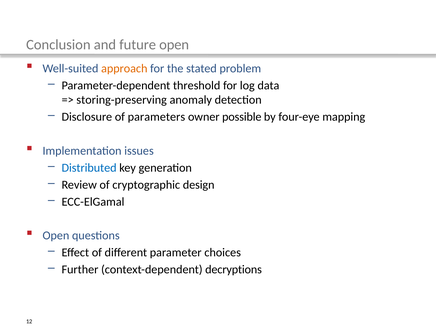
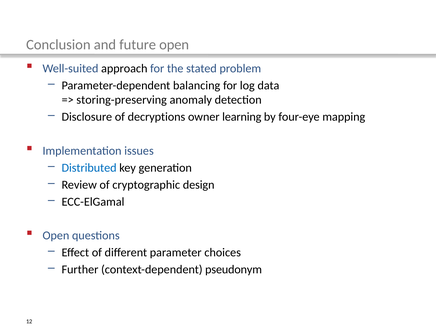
approach colour: orange -> black (124, 68)
threshold: threshold -> balancing (197, 85)
parameters: parameters -> decryptions (156, 117)
possible: possible -> learning (242, 117)
decryptions: decryptions -> pseudonym (234, 270)
